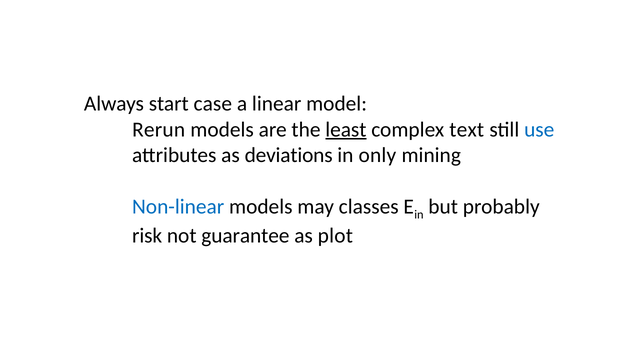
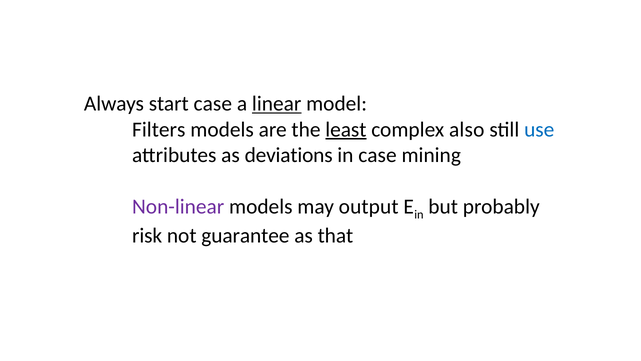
linear underline: none -> present (277, 104)
Rerun: Rerun -> Filters (159, 129)
text: text -> also (467, 129)
in only: only -> case (377, 155)
Non-linear colour: blue -> purple (178, 206)
classes: classes -> output (369, 206)
plot: plot -> that (335, 235)
